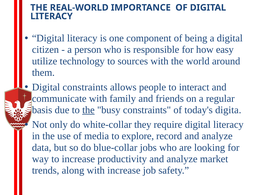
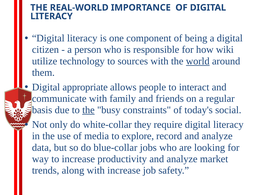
easy: easy -> wiki (225, 50)
world underline: none -> present (198, 61)
Digital constraints: constraints -> appropriate (85, 87)
digita: digita -> social (228, 110)
